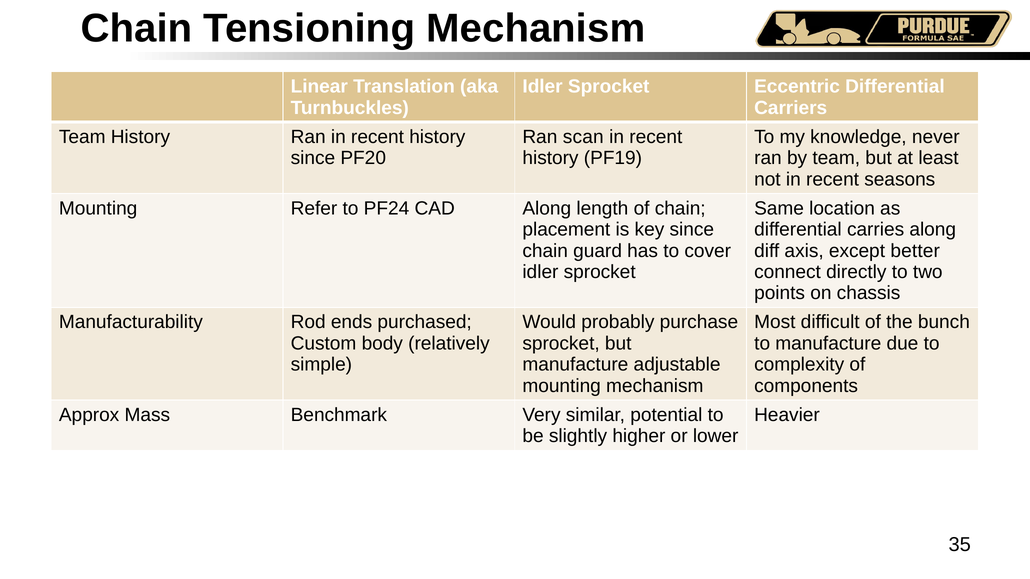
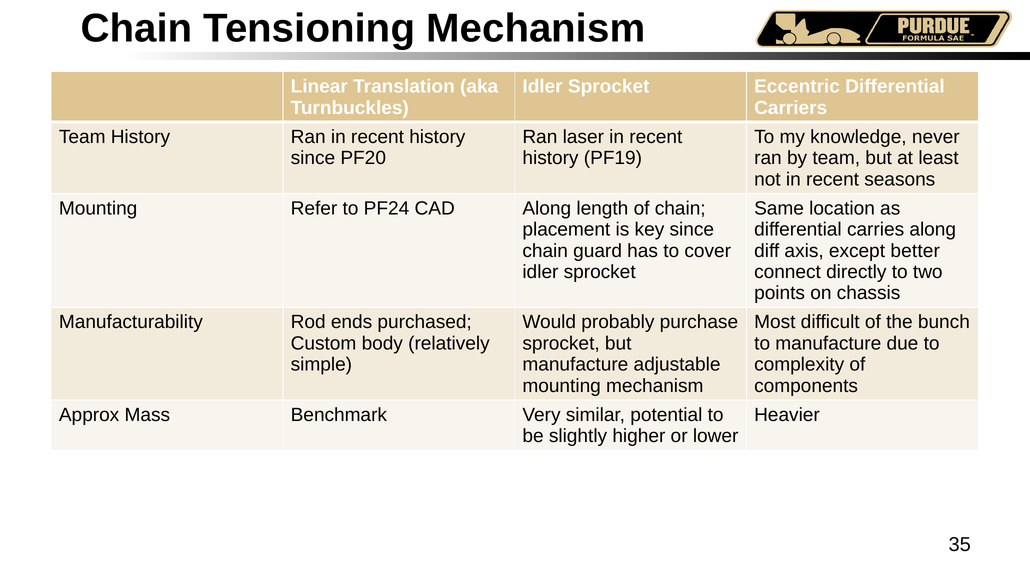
scan: scan -> laser (583, 137)
